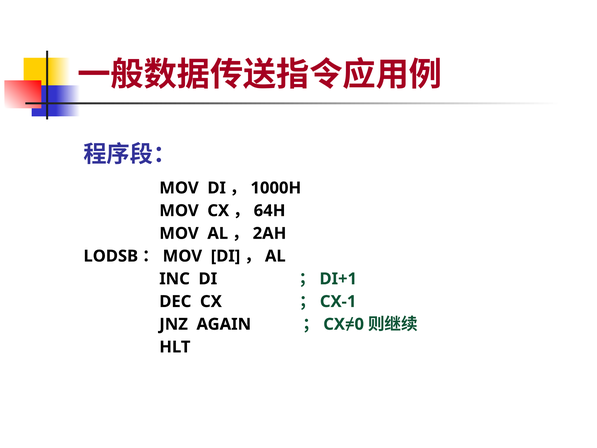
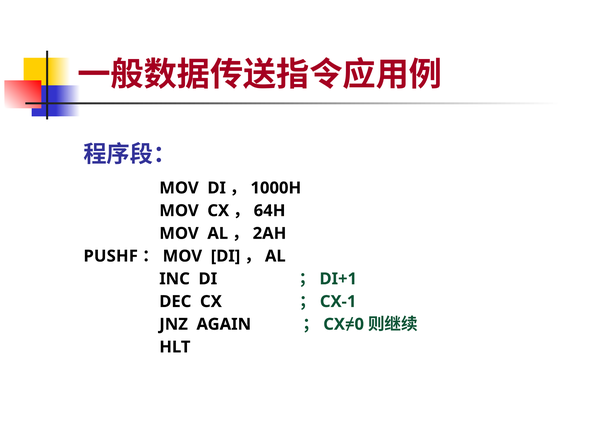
LODSB: LODSB -> PUSHF (111, 256)
